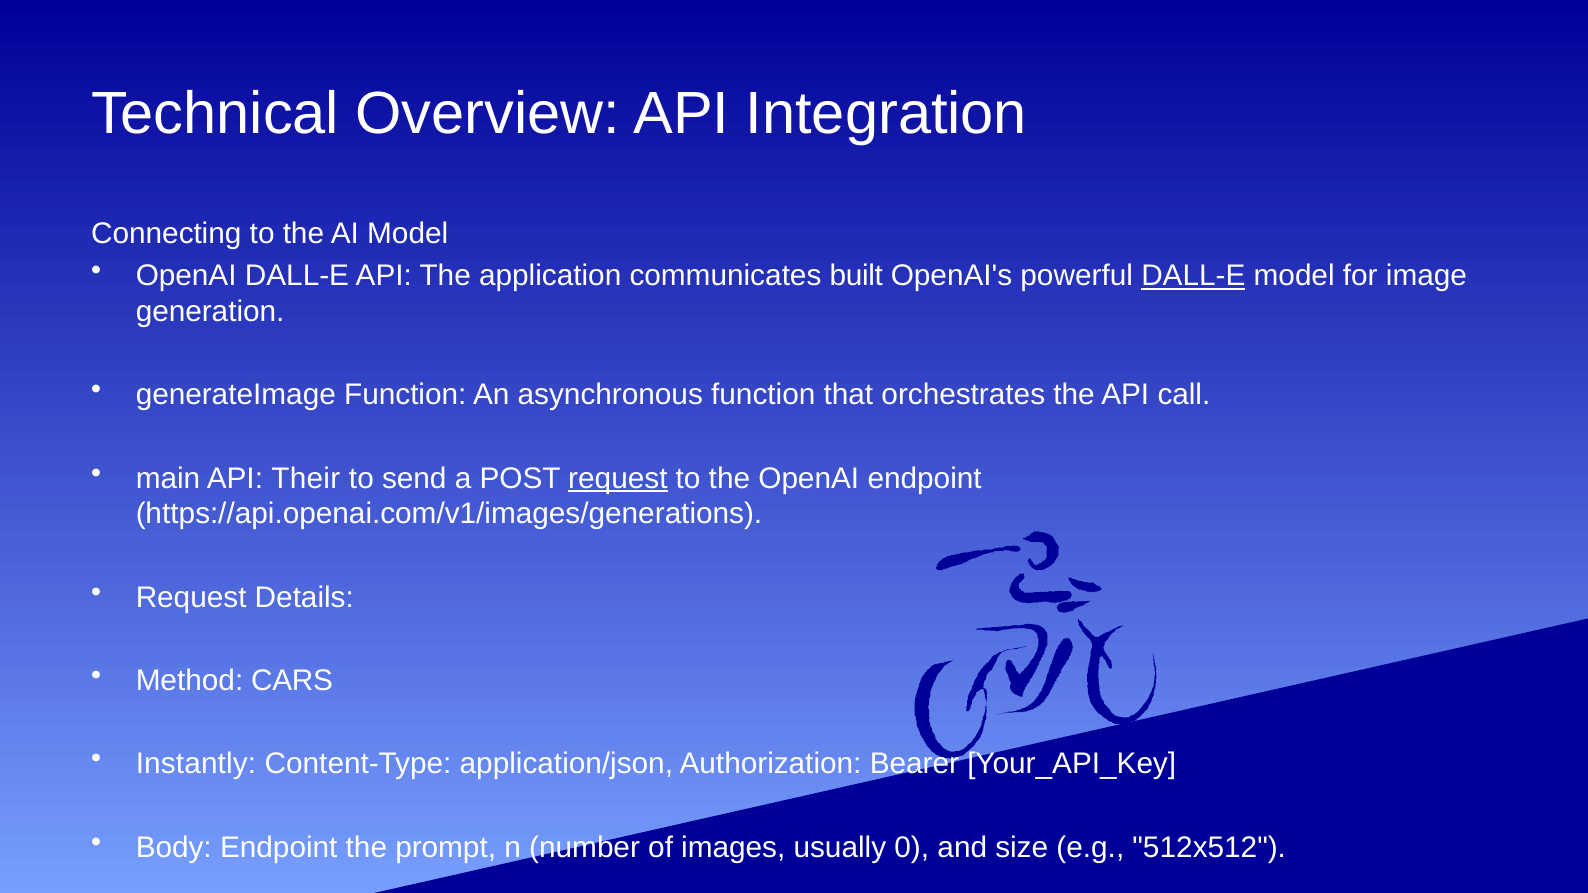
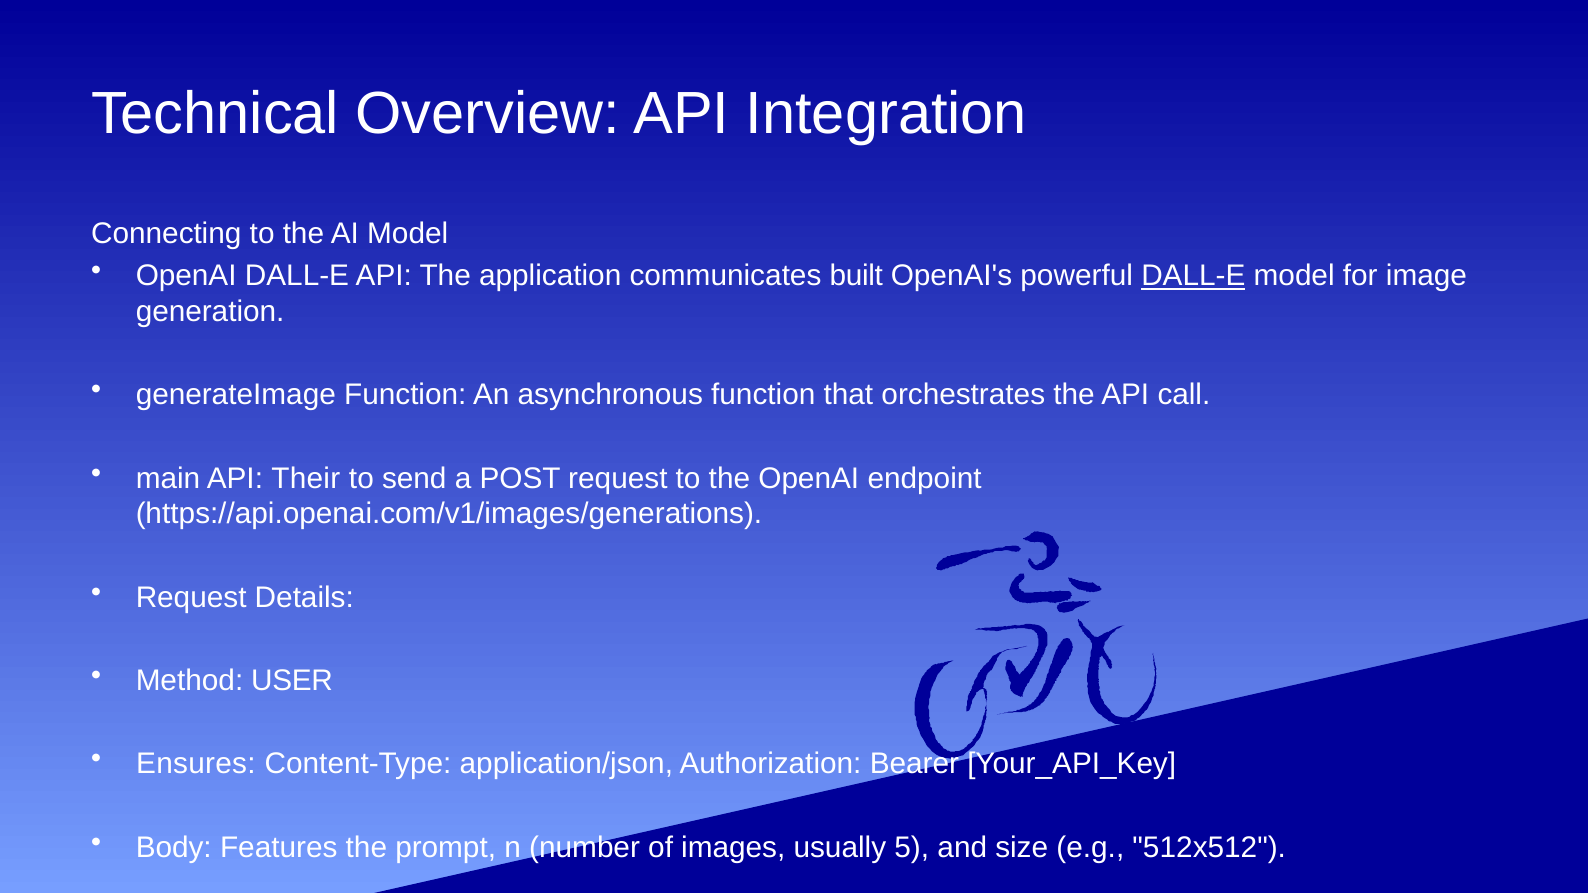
request underline: present -> none (618, 478)
CARS: CARS -> USER (292, 681)
Instantly: Instantly -> Ensures (196, 764)
Body Endpoint: Endpoint -> Features (279, 848)
0: 0 -> 5 (912, 848)
